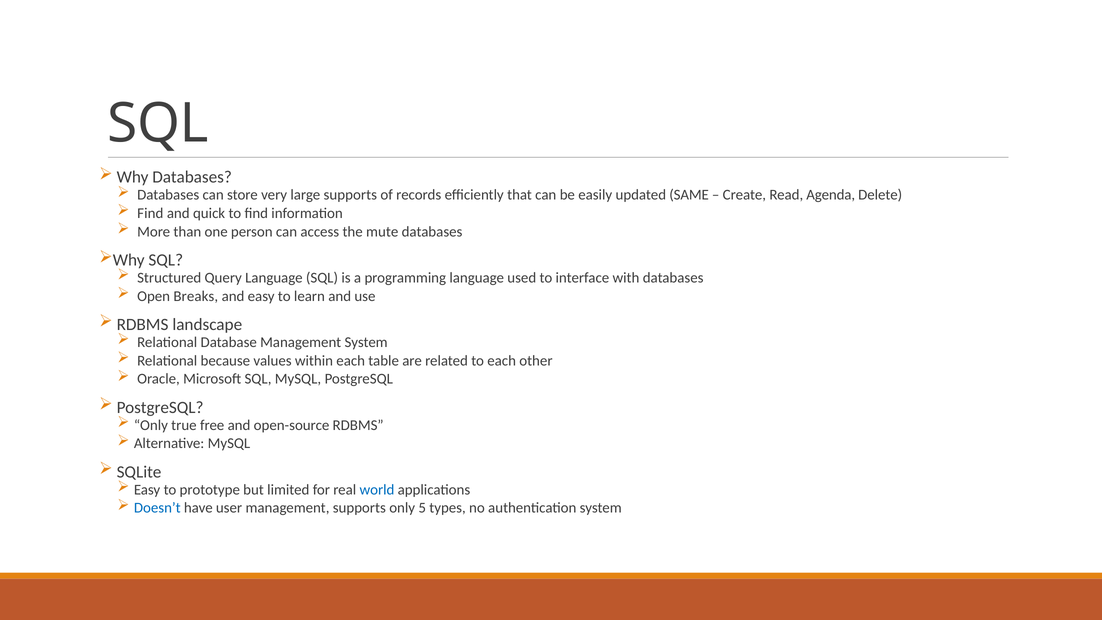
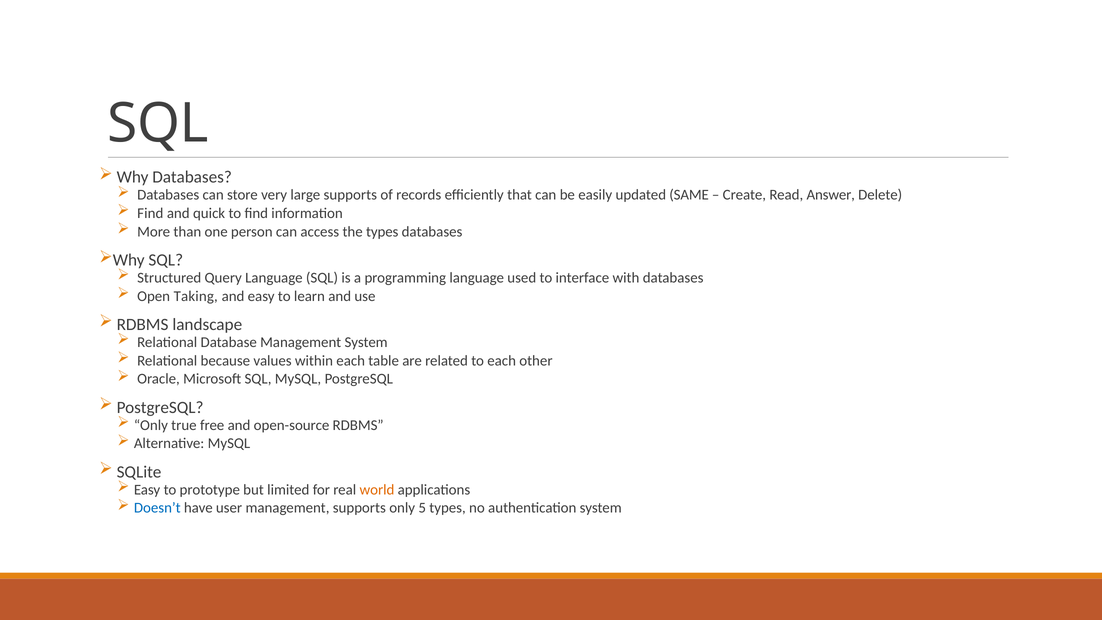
Agenda: Agenda -> Answer (831, 195)
the mute: mute -> types (382, 232)
Breaks: Breaks -> Taking (196, 296)
world colour: blue -> orange (377, 489)
